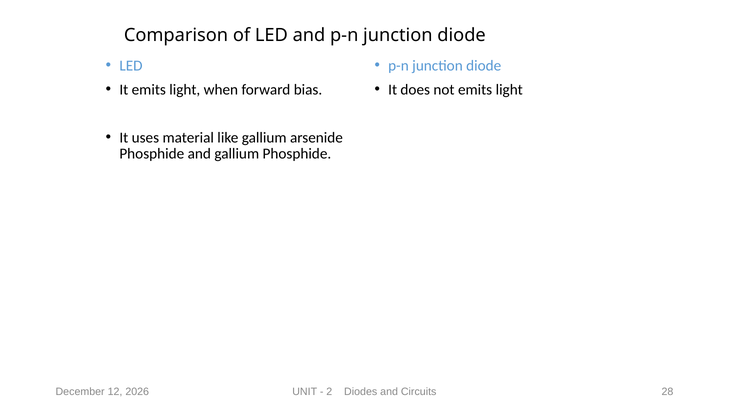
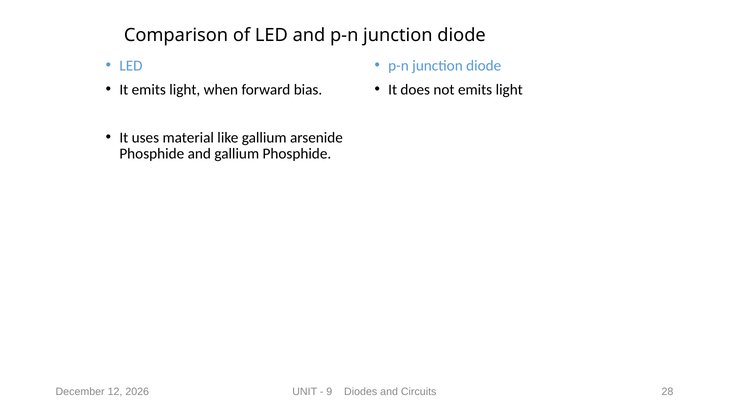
2: 2 -> 9 (329, 392)
